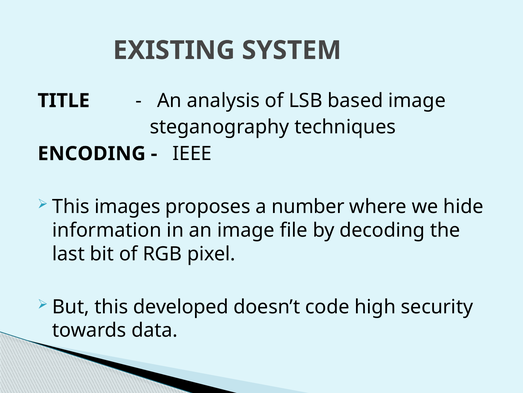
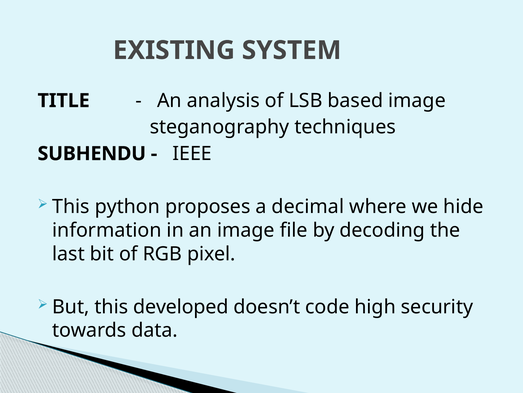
ENCODING: ENCODING -> SUBHENDU (92, 153)
images: images -> python (127, 206)
number: number -> decimal (308, 206)
